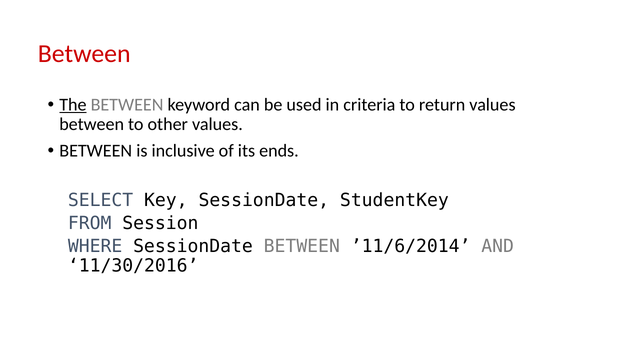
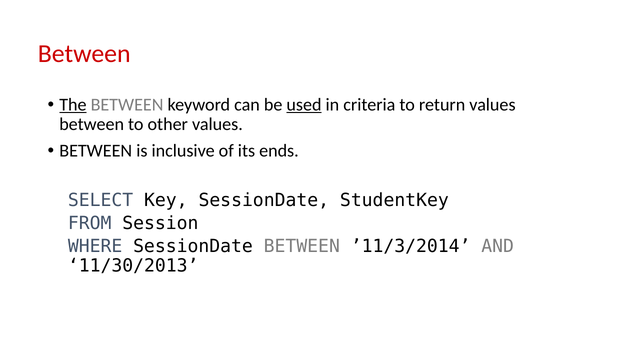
used underline: none -> present (304, 105)
’11/6/2014: ’11/6/2014 -> ’11/3/2014 (411, 246)
11/30/2016: 11/30/2016 -> 11/30/2013 (133, 266)
